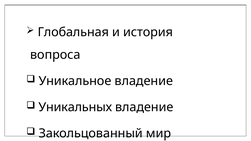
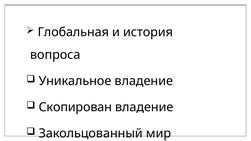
Уникальных: Уникальных -> Скопирован (75, 107)
